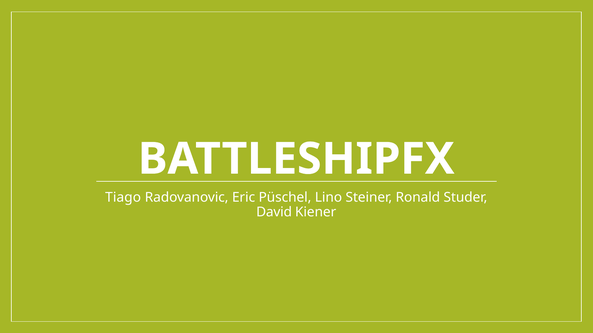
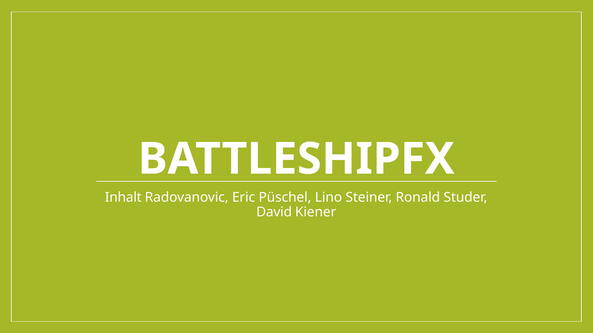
Tiago: Tiago -> Inhalt (123, 198)
